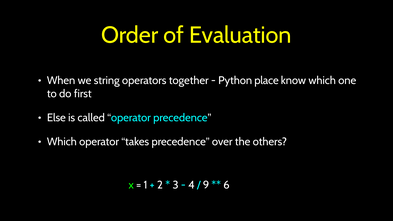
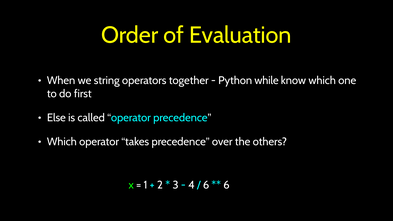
place: place -> while (267, 81)
9: 9 -> 6 (206, 185)
